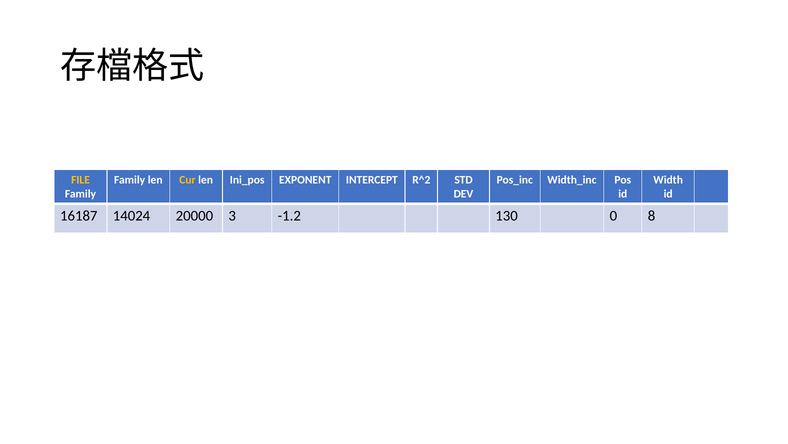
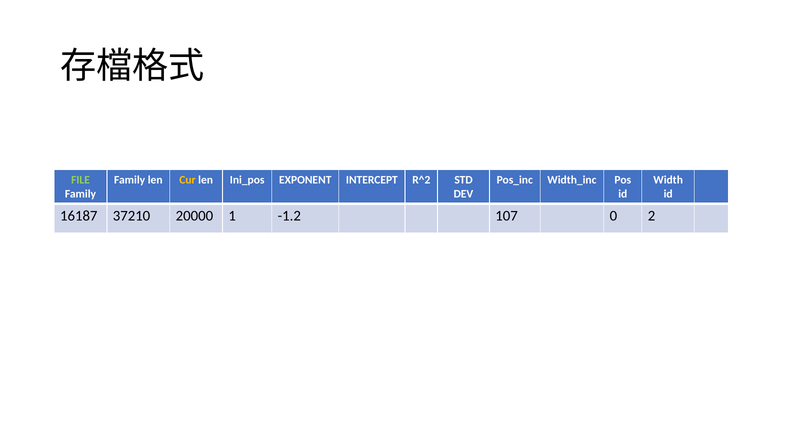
FILE colour: yellow -> light green (81, 180)
14024: 14024 -> 37210 (132, 216)
3: 3 -> 1 (232, 216)
130: 130 -> 107 (507, 216)
8: 8 -> 2 (652, 216)
